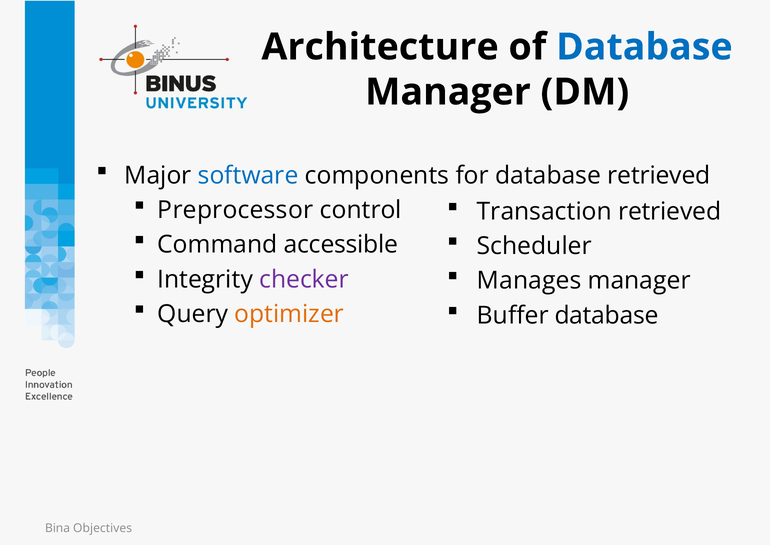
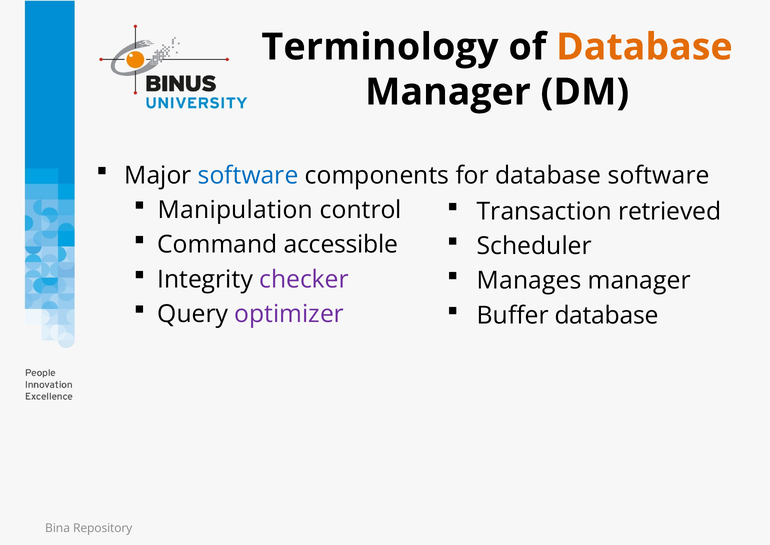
Architecture: Architecture -> Terminology (380, 47)
Database colour: blue -> orange (644, 47)
database retrieved: retrieved -> software (659, 176)
Preprocessor: Preprocessor -> Manipulation (235, 210)
optimizer colour: orange -> purple (289, 314)
Objectives: Objectives -> Repository (103, 528)
